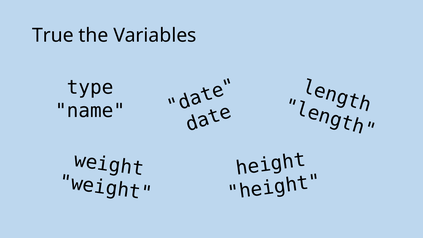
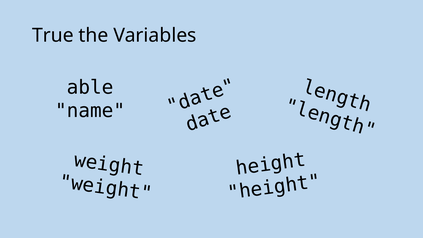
type: type -> able (90, 87)
